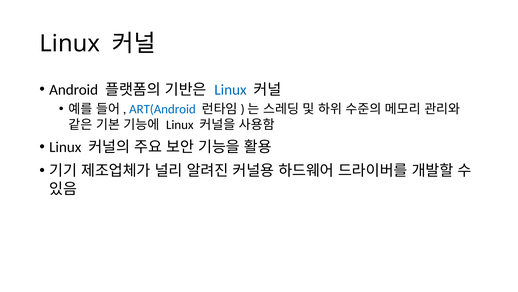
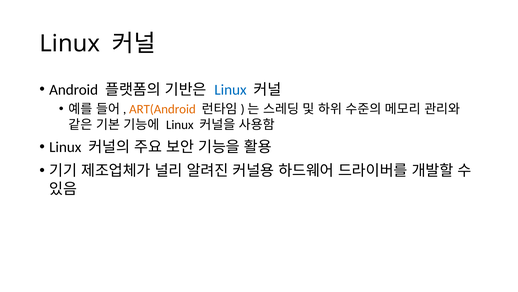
ART(Android colour: blue -> orange (162, 109)
